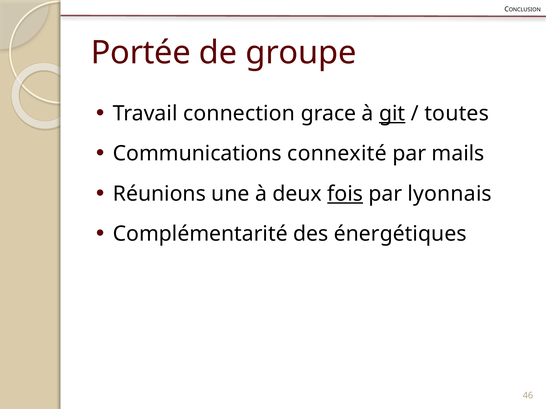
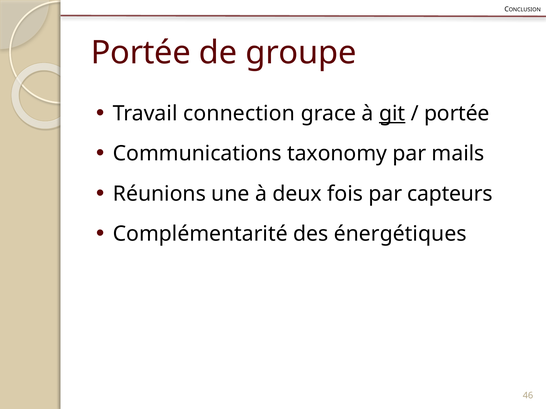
toutes: toutes -> portée (457, 114)
connexité: connexité -> taxonomy (337, 154)
fois underline: present -> none (345, 194)
lyonnais: lyonnais -> capteurs (450, 194)
